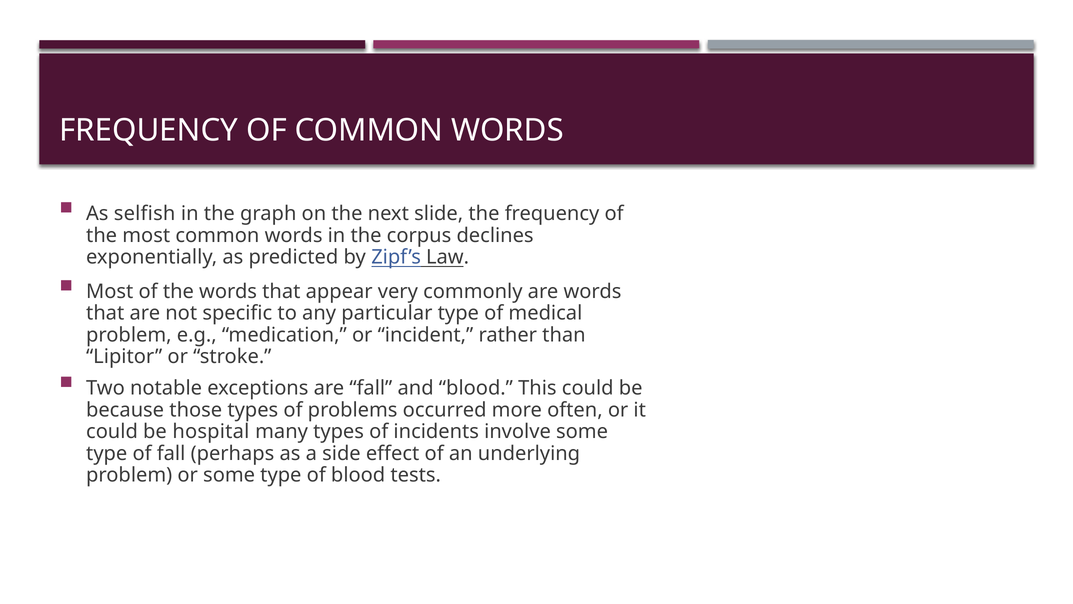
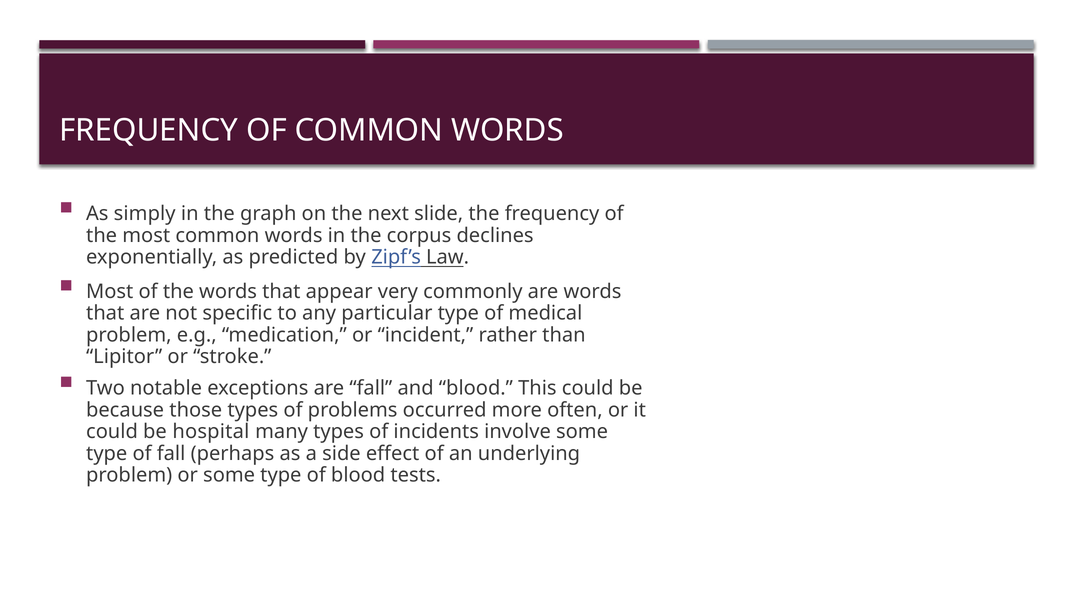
selfish: selfish -> simply (145, 214)
